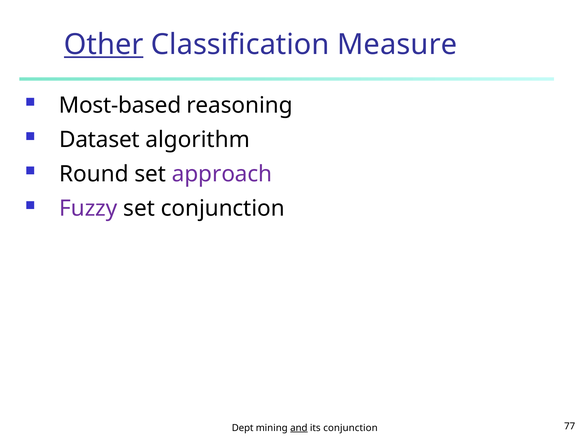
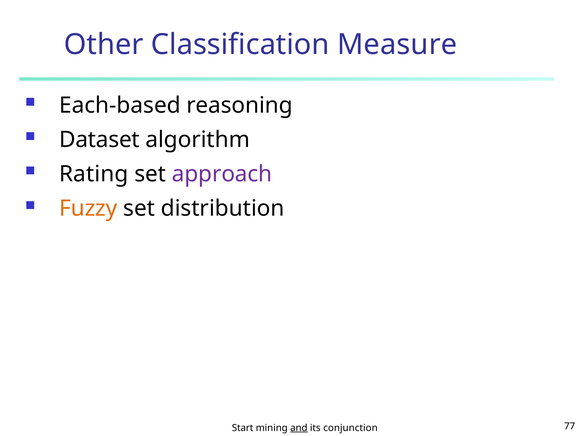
Other underline: present -> none (104, 45)
Most-based: Most-based -> Each-based (120, 105)
Round: Round -> Rating (94, 174)
Fuzzy colour: purple -> orange (88, 208)
set conjunction: conjunction -> distribution (223, 208)
Dept: Dept -> Start (243, 428)
